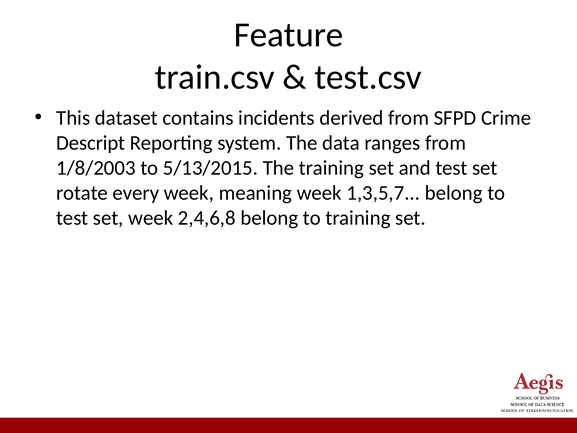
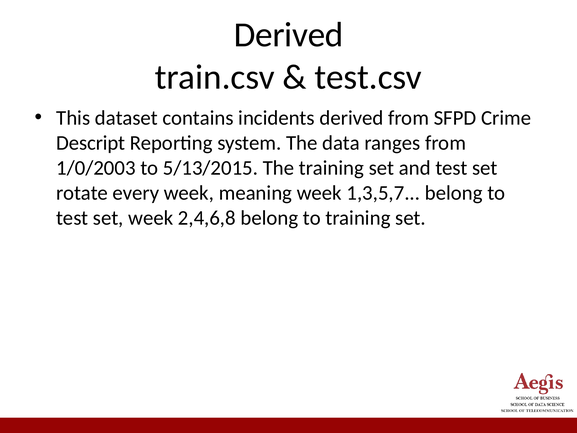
Feature: Feature -> Derived (289, 35)
1/8/2003: 1/8/2003 -> 1/0/2003 (96, 168)
